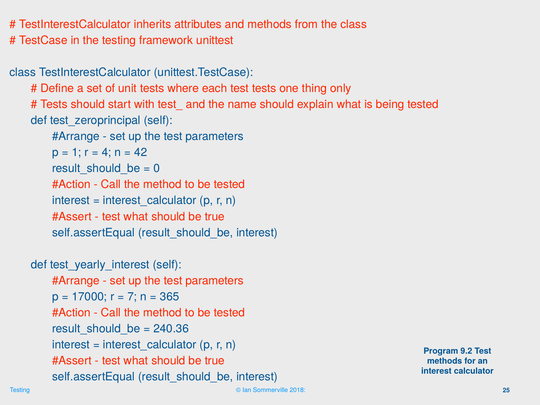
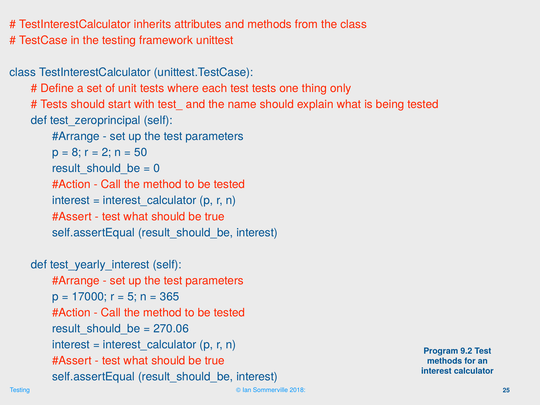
1: 1 -> 8 (77, 152)
4: 4 -> 2 (107, 152)
42: 42 -> 50 (141, 152)
7: 7 -> 5 (132, 297)
240.36: 240.36 -> 270.06 (171, 329)
